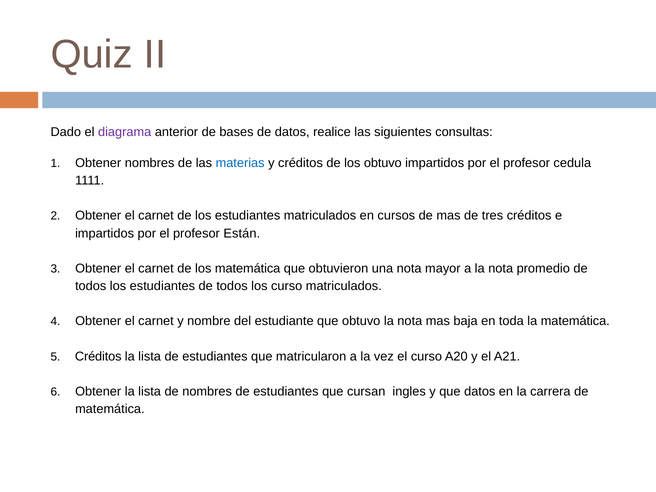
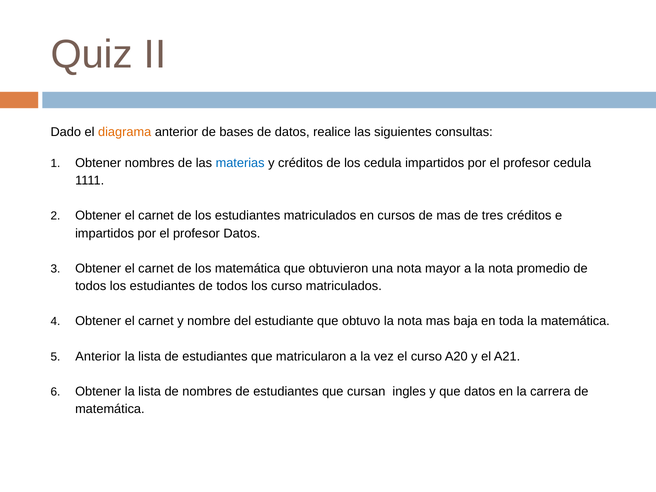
diagrama colour: purple -> orange (125, 132)
los obtuvo: obtuvo -> cedula (383, 163)
profesor Están: Están -> Datos (242, 233)
Créditos: Créditos -> Anterior (98, 356)
